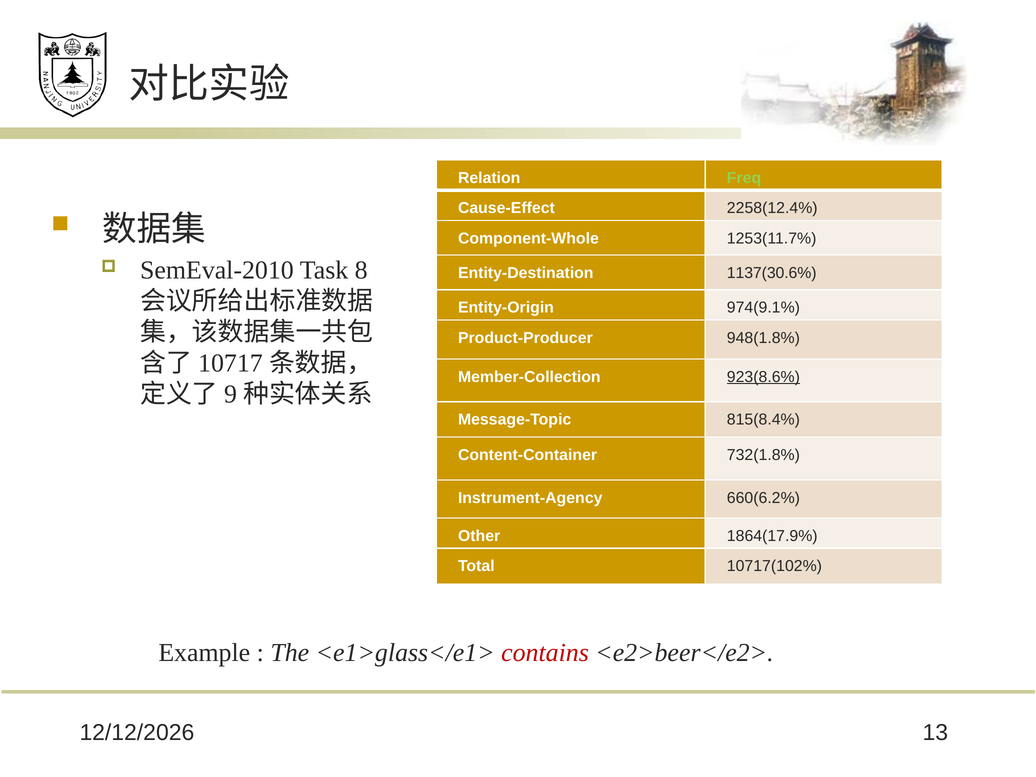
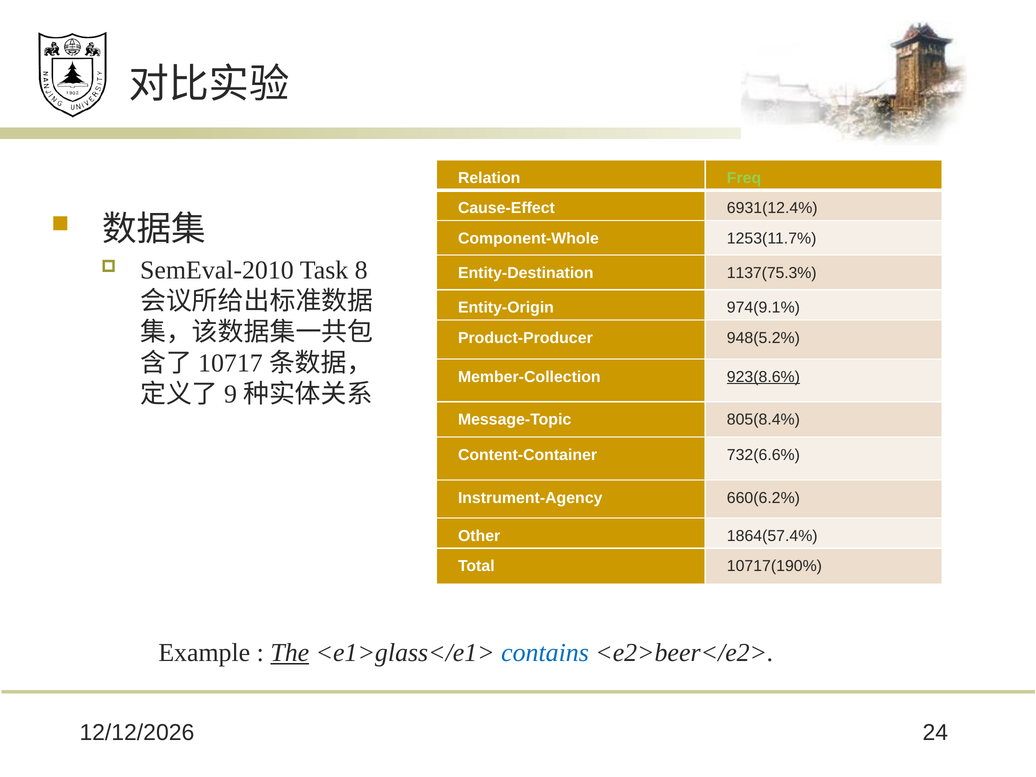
2258(12.4%: 2258(12.4% -> 6931(12.4% (772, 208)
1137(30.6%: 1137(30.6% -> 1137(75.3% (772, 273)
948(1.8%: 948(1.8% -> 948(5.2% (763, 338)
815(8.4%: 815(8.4% -> 805(8.4% (763, 420)
732(1.8%: 732(1.8% -> 732(6.6% (763, 455)
1864(17.9%: 1864(17.9% -> 1864(57.4% (772, 536)
10717(102%: 10717(102% -> 10717(190% (774, 566)
The underline: none -> present (290, 653)
contains colour: red -> blue (545, 653)
13: 13 -> 24 (935, 733)
